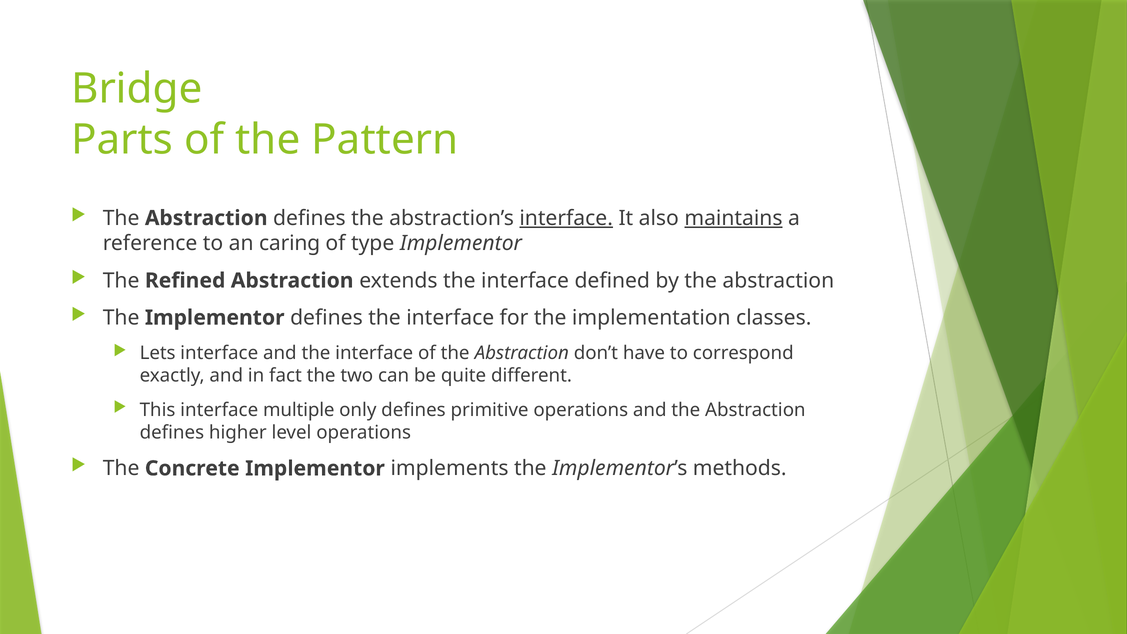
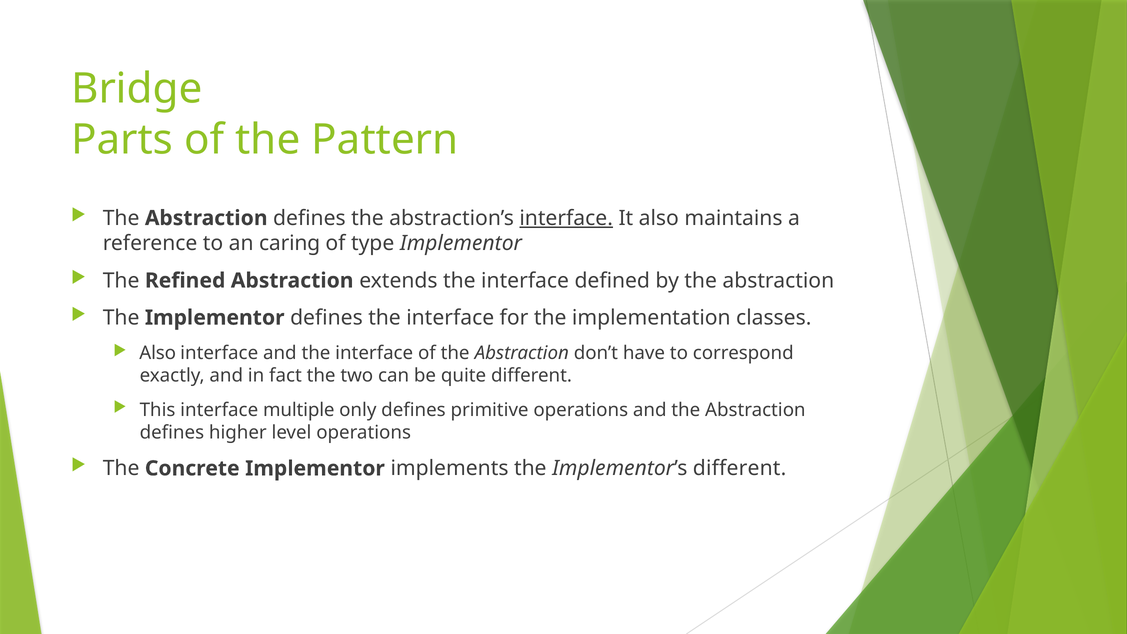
maintains underline: present -> none (733, 218)
Lets: Lets -> Also (158, 353)
Implementor’s methods: methods -> different (740, 468)
